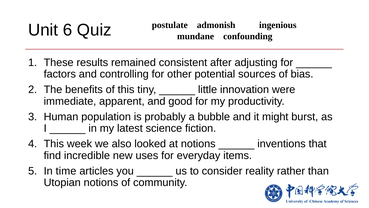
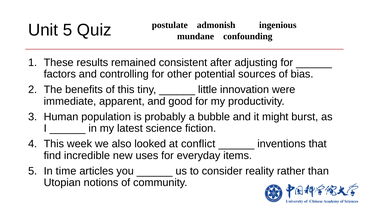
Unit 6: 6 -> 5 (68, 30)
at notions: notions -> conflict (198, 144)
